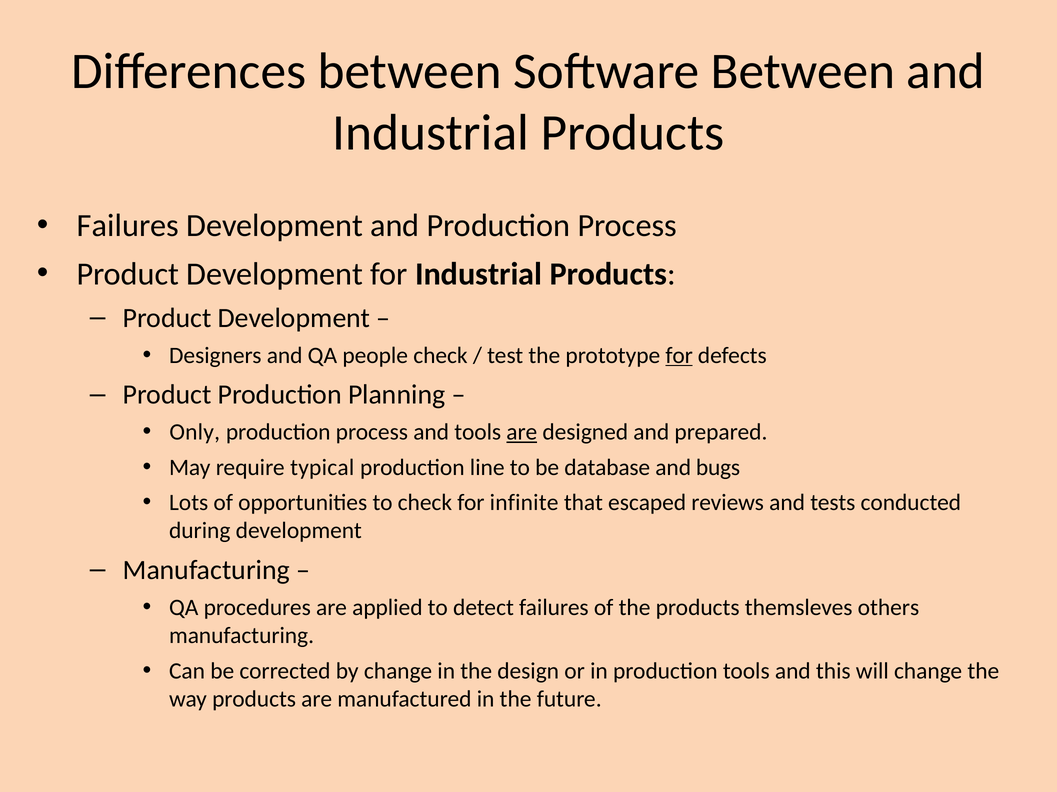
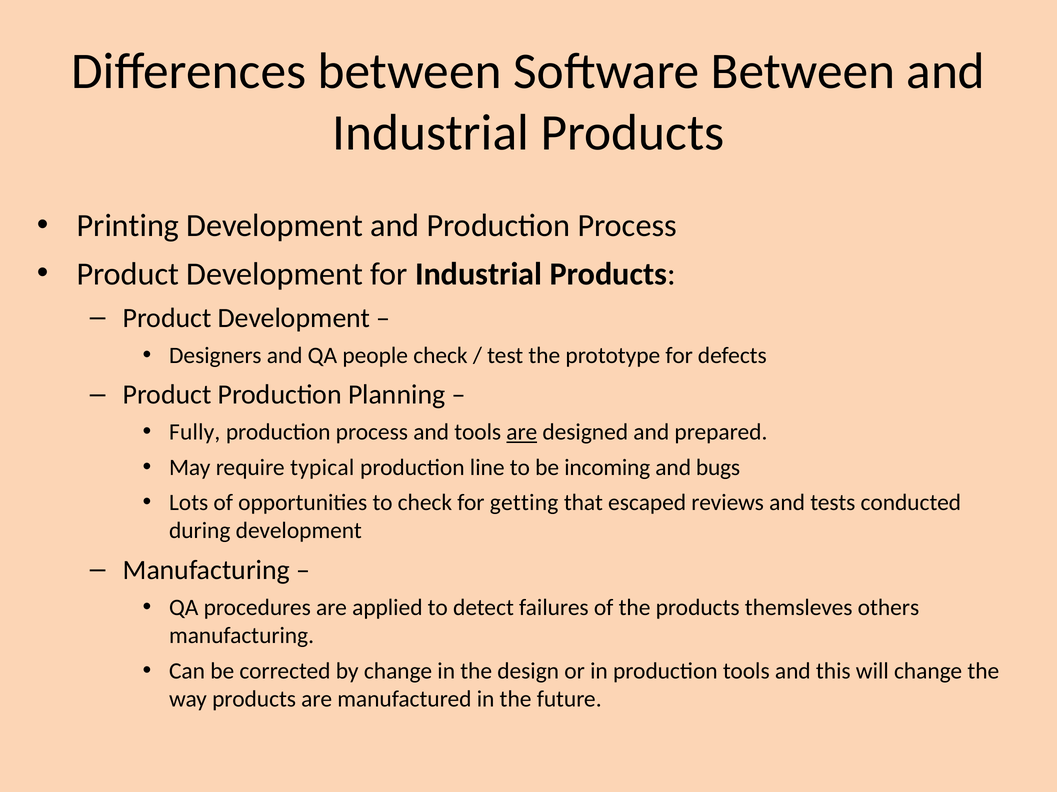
Failures: Failures -> Printing (128, 226)
for underline: present -> none (679, 356)
Only: Only -> Fully (195, 433)
database: database -> incoming (607, 468)
infinite: infinite -> getting (524, 503)
